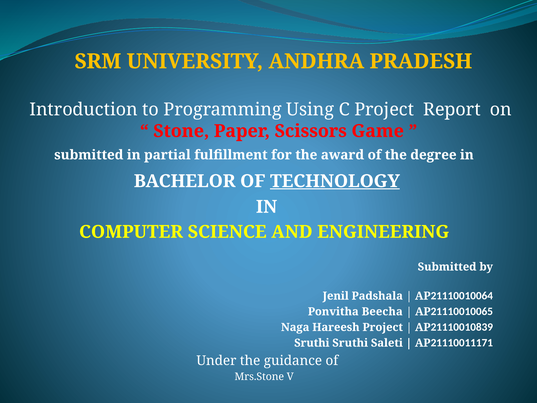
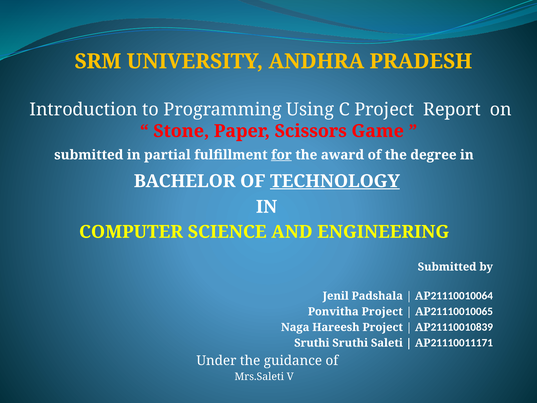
for underline: none -> present (281, 155)
Ponvitha Beecha: Beecha -> Project (382, 311)
Mrs.Stone: Mrs.Stone -> Mrs.Saleti (259, 377)
